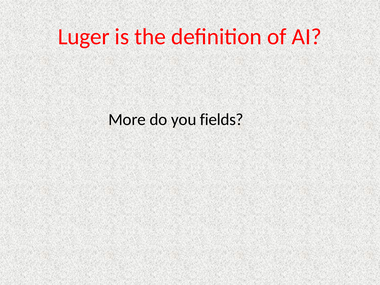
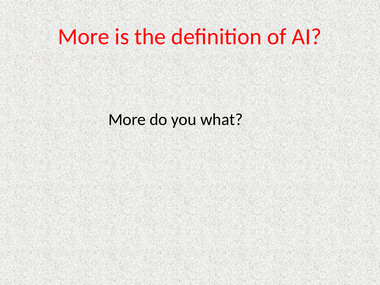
Luger: Luger -> More (84, 37)
fields: fields -> what (222, 120)
